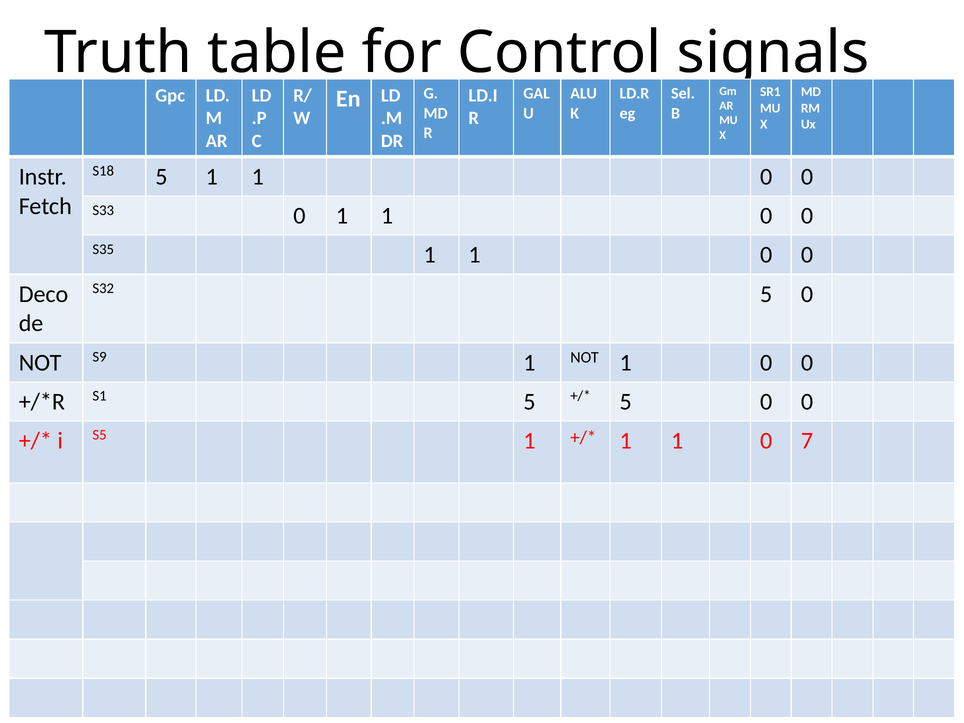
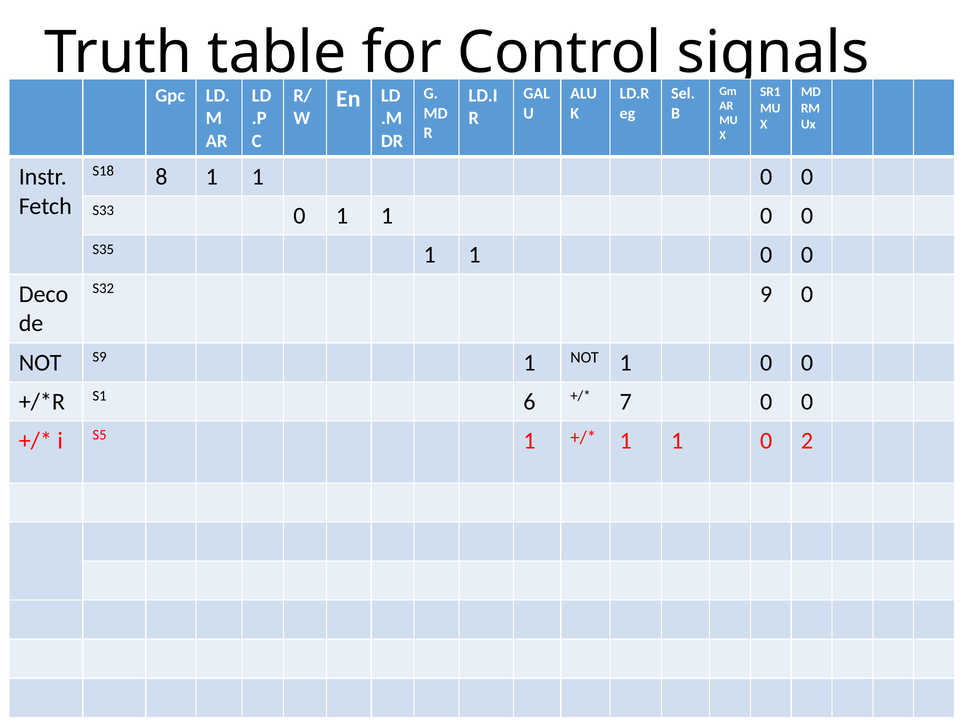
S18 5: 5 -> 8 (161, 177)
S32 5: 5 -> 9 (766, 294)
S1 5: 5 -> 6 (529, 402)
5: 5 -> 7 (626, 402)
7: 7 -> 2 (807, 441)
